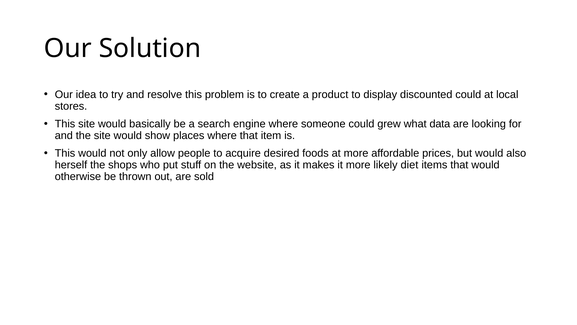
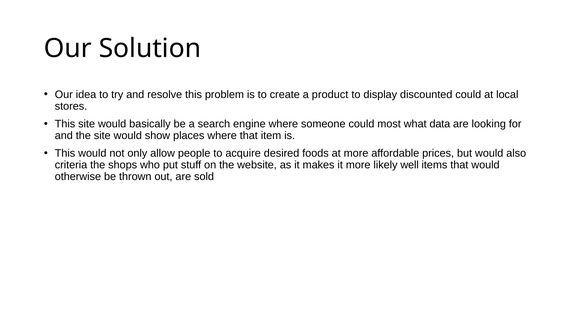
grew: grew -> most (389, 124)
herself: herself -> criteria (71, 165)
diet: diet -> well (410, 165)
